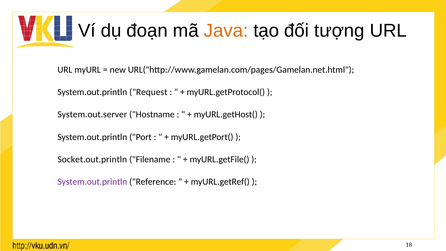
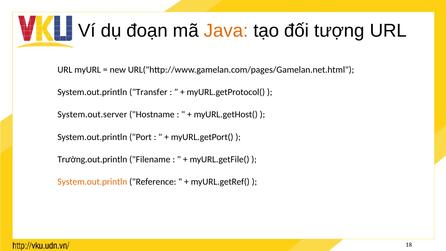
Request: Request -> Transfer (148, 92)
Socket.out.println: Socket.out.println -> Trường.out.println (92, 159)
System.out.println colour: purple -> orange (92, 182)
